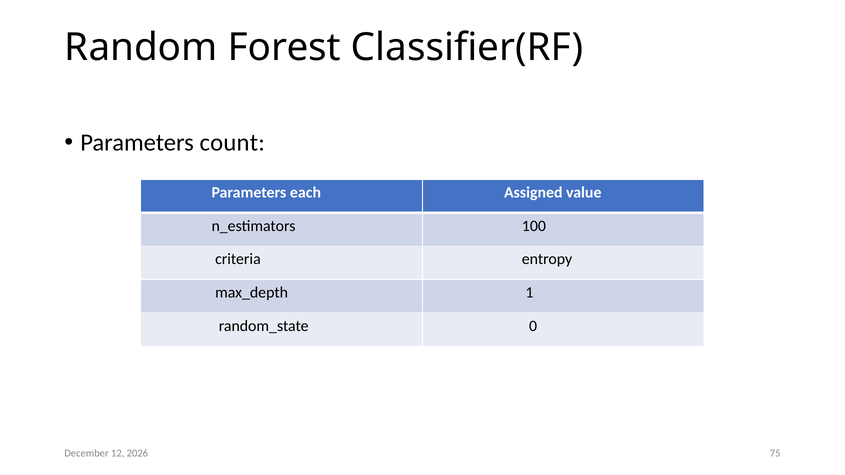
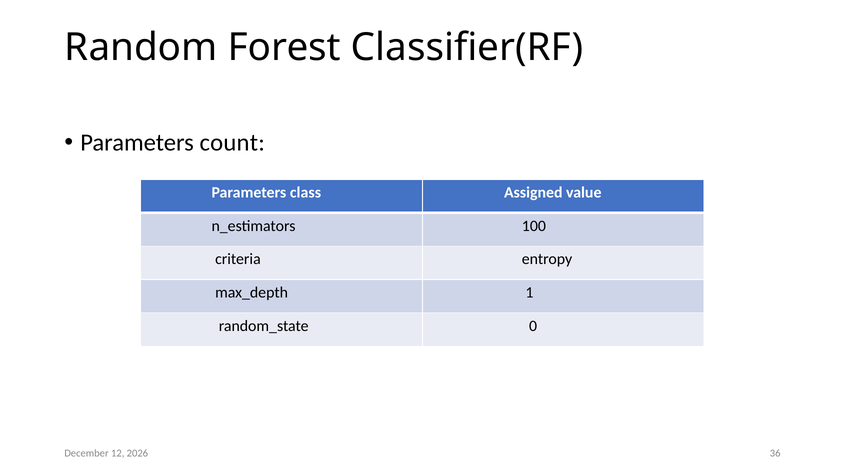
each: each -> class (305, 193)
75: 75 -> 36 (775, 454)
